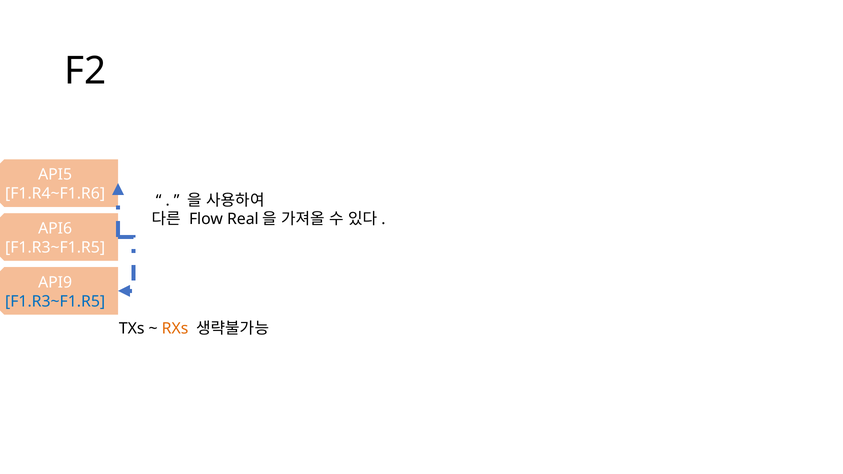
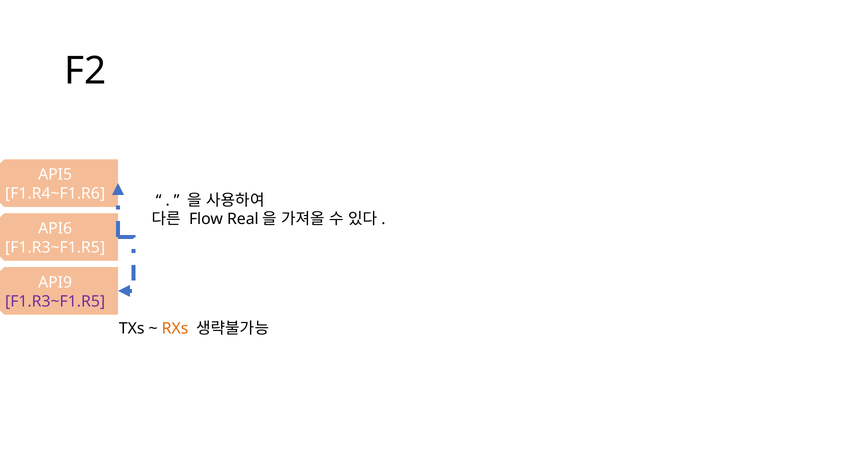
F1.R3~F1.R5 colour: blue -> purple (55, 302)
